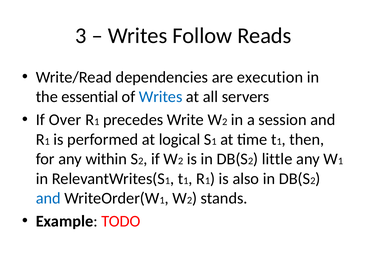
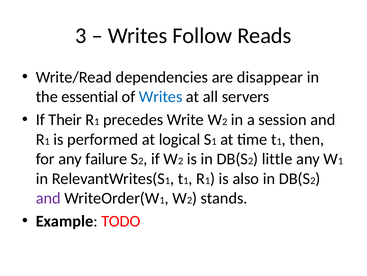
execution: execution -> disappear (270, 77)
Over: Over -> Their (65, 119)
within: within -> failure (106, 159)
and colour: blue -> purple (48, 198)
